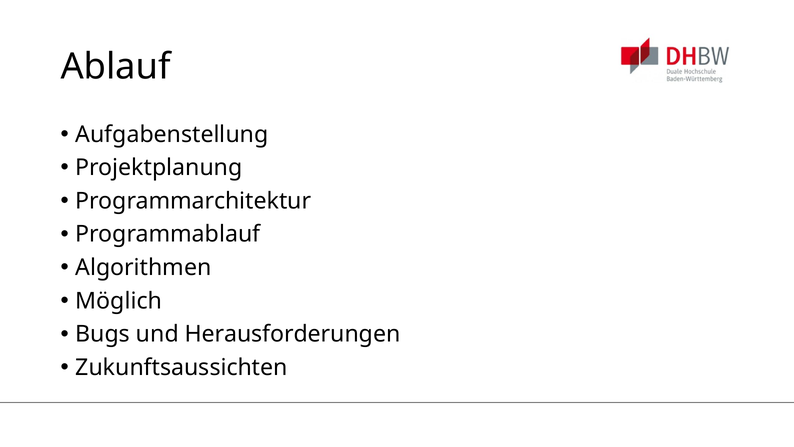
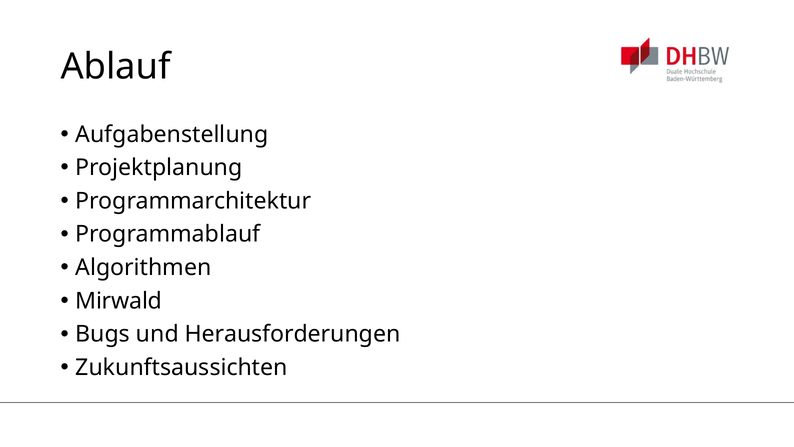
Möglich: Möglich -> Mirwald (119, 301)
